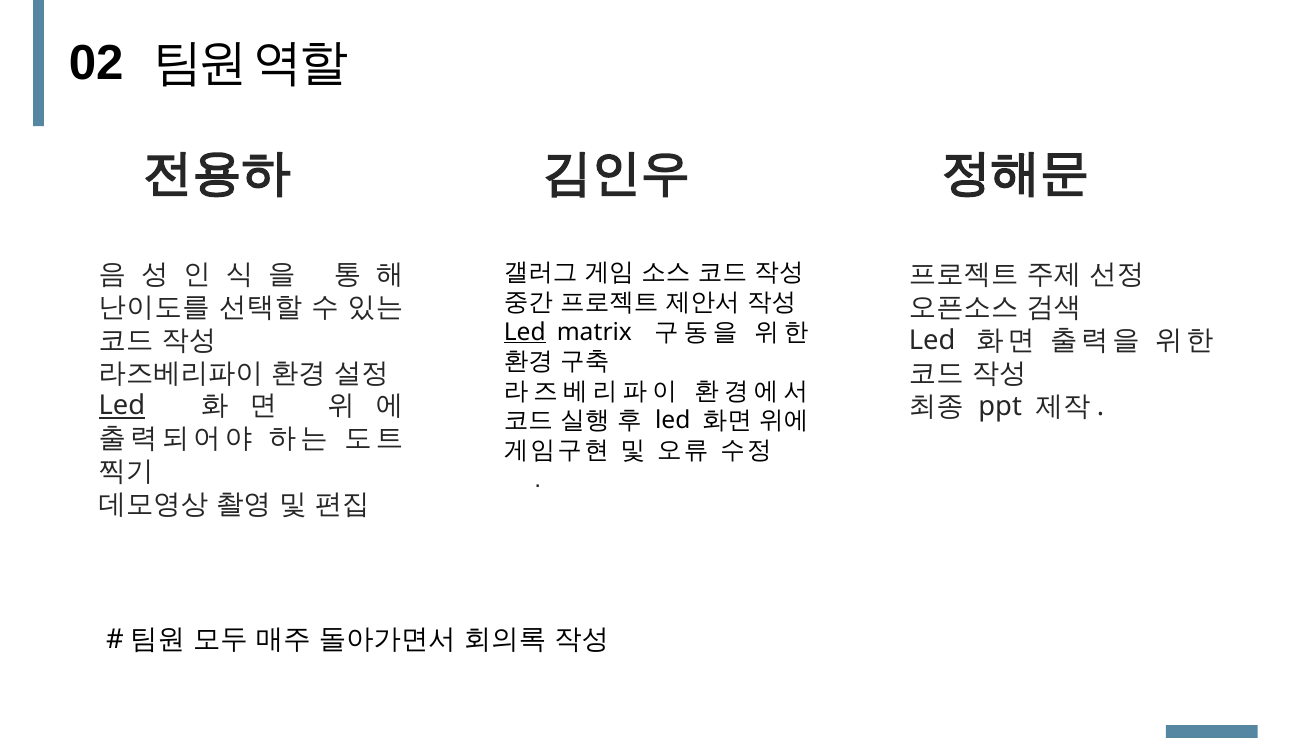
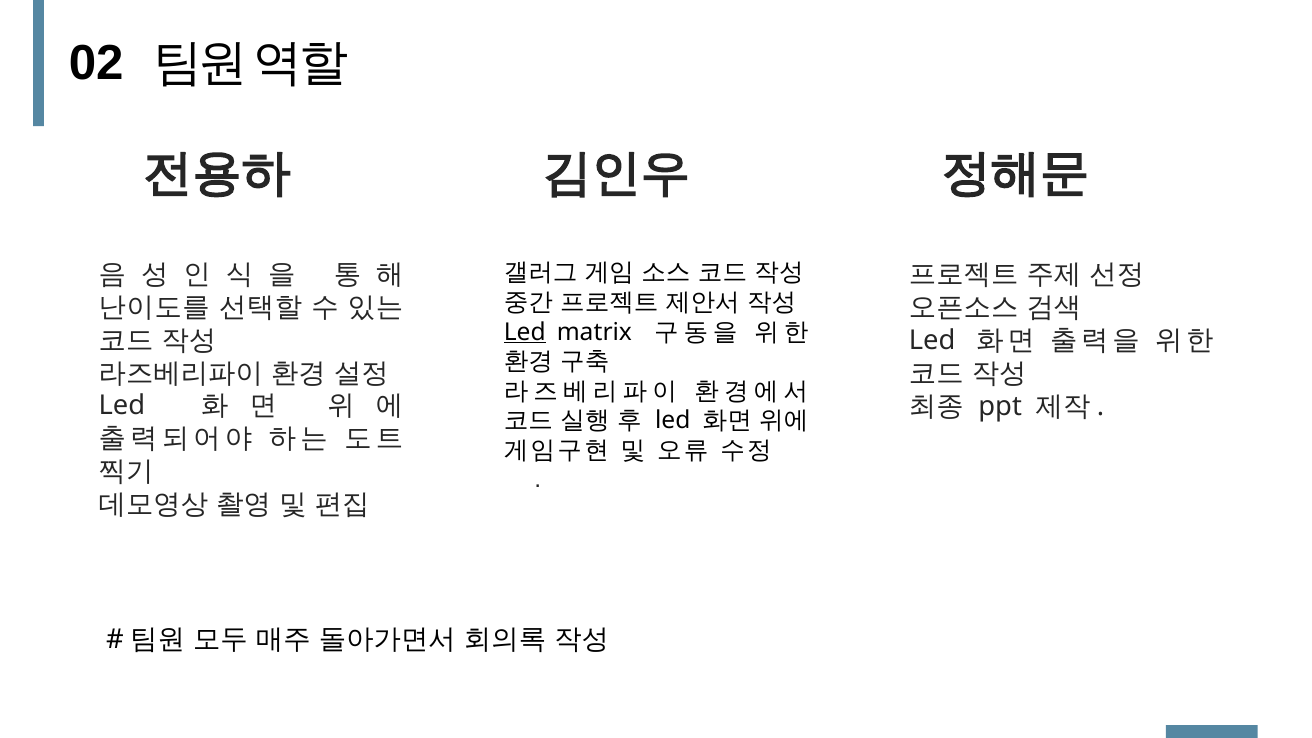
Led underline: present -> none (122, 406)
